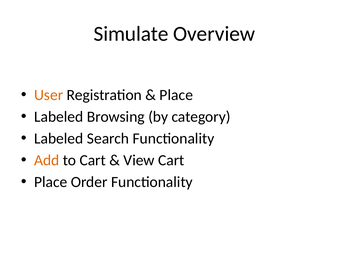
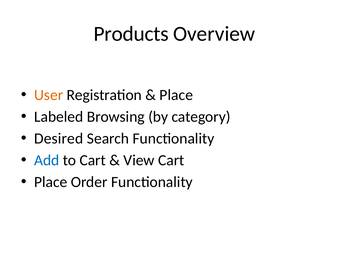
Simulate: Simulate -> Products (131, 34)
Labeled: Labeled -> Desired (59, 138)
Add colour: orange -> blue (47, 160)
